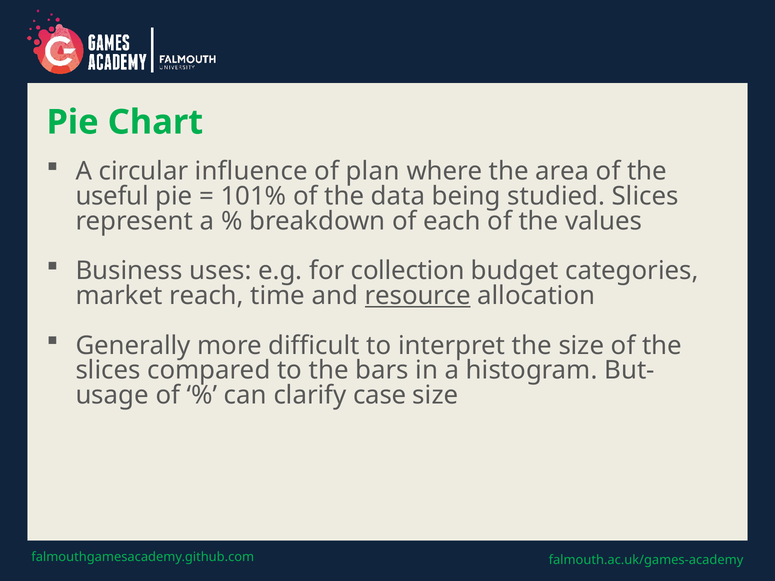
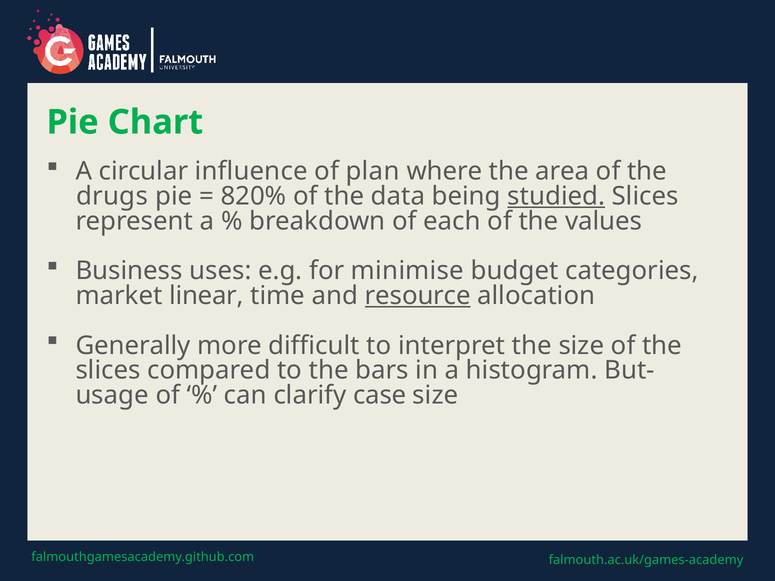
useful: useful -> drugs (112, 196)
101%: 101% -> 820% (254, 196)
studied underline: none -> present (556, 196)
collection: collection -> minimise (407, 271)
reach: reach -> linear (207, 296)
